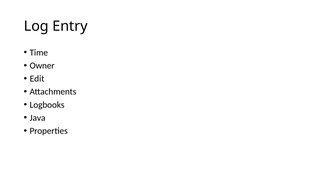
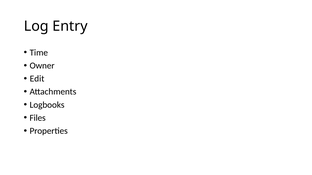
Java: Java -> Files (38, 118)
